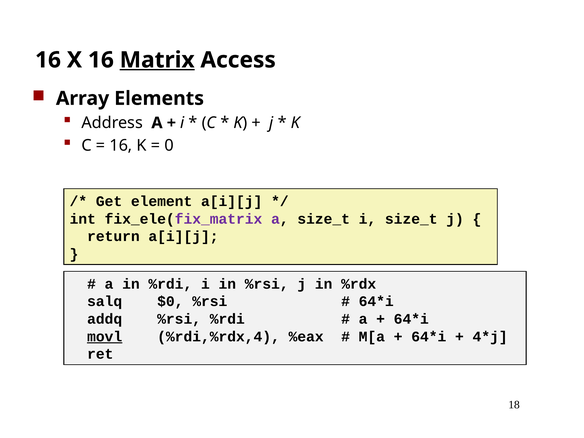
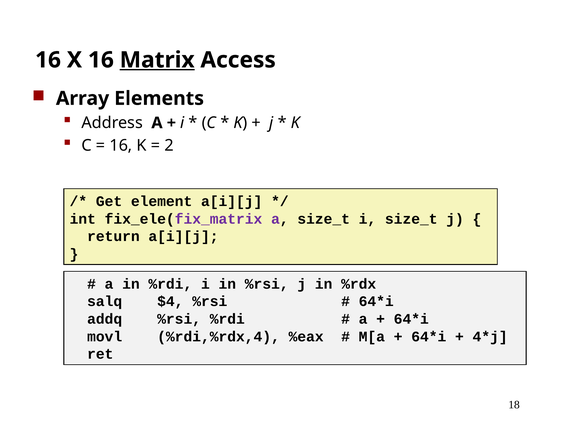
0: 0 -> 2 (169, 146)
$0: $0 -> $4 (170, 301)
movl underline: present -> none (105, 337)
